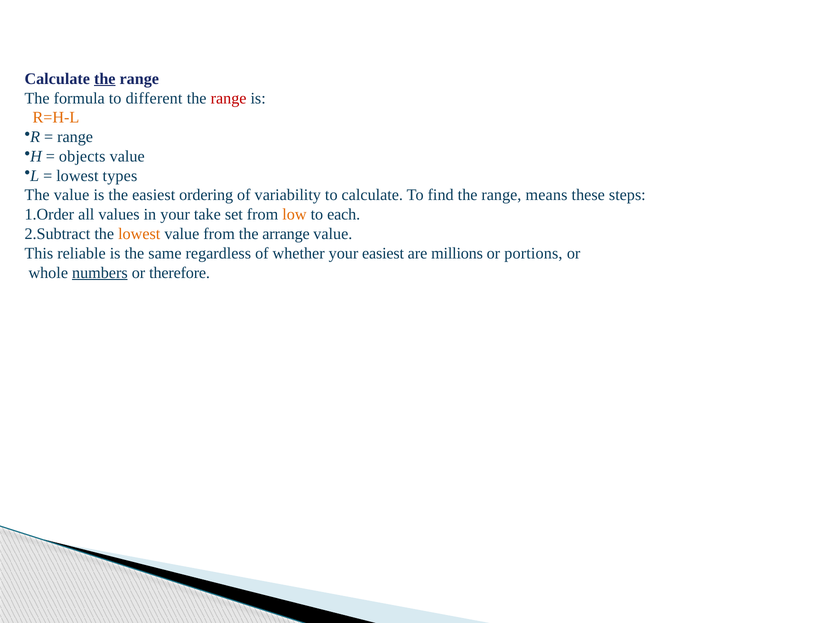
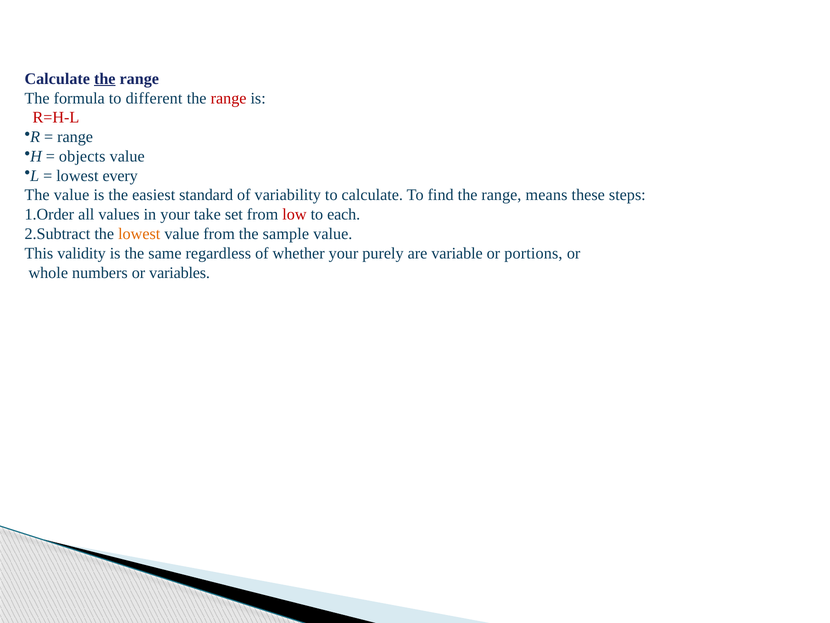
R=H-L colour: orange -> red (56, 117)
types: types -> every (120, 176)
ordering: ordering -> standard (206, 195)
low colour: orange -> red (294, 214)
arrange: arrange -> sample (286, 234)
reliable: reliable -> validity (82, 253)
your easiest: easiest -> purely (383, 253)
millions: millions -> variable (457, 253)
numbers underline: present -> none (100, 272)
therefore: therefore -> variables (180, 272)
